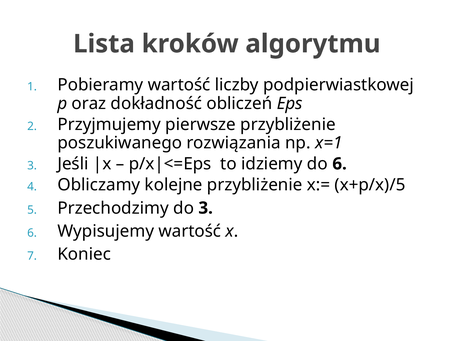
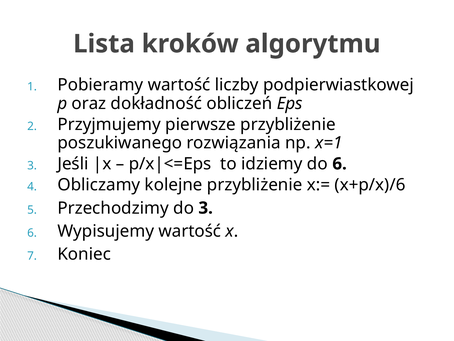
x+p/x)/5: x+p/x)/5 -> x+p/x)/6 (370, 185)
